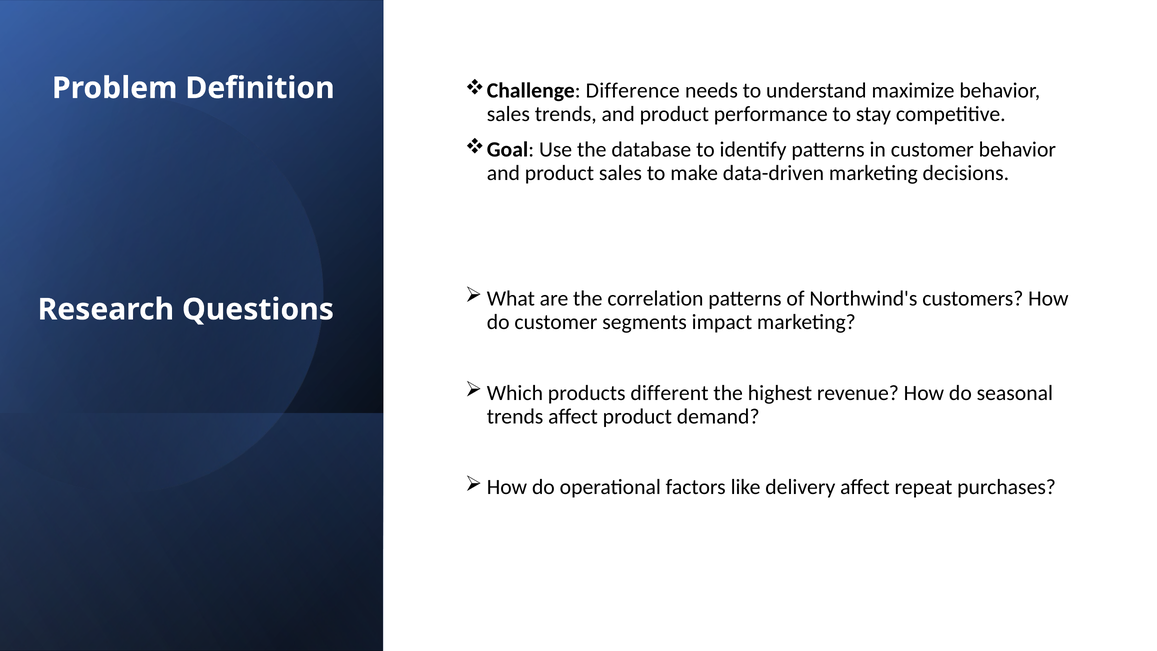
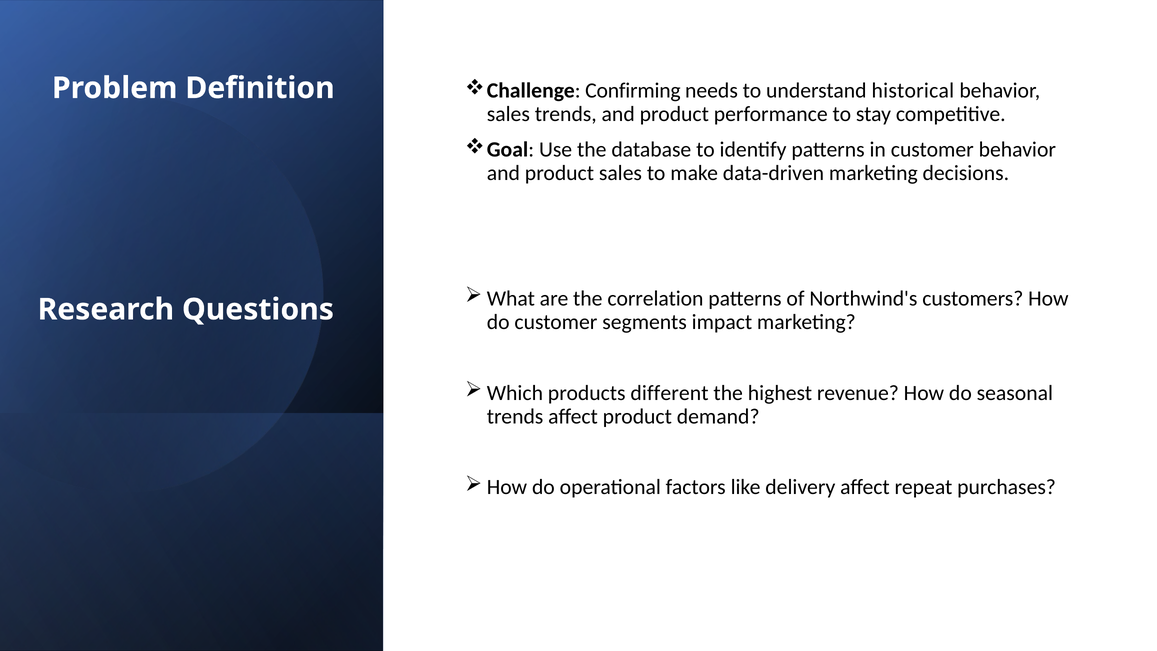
Difference: Difference -> Confirming (633, 91)
maximize: maximize -> historical (913, 91)
